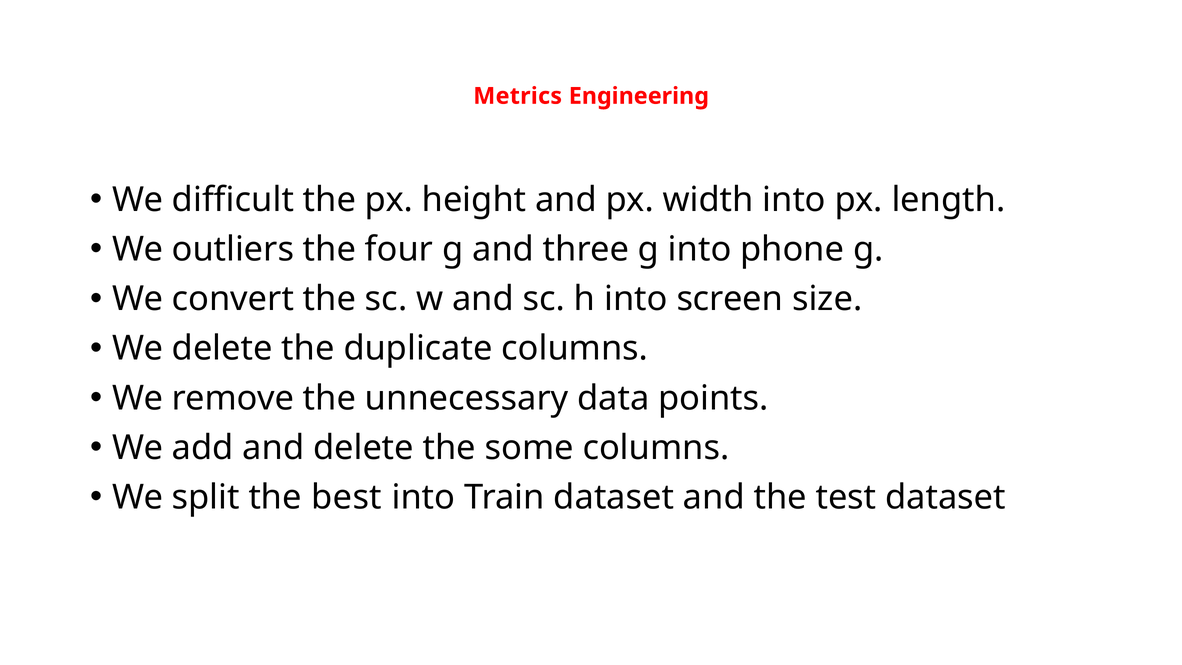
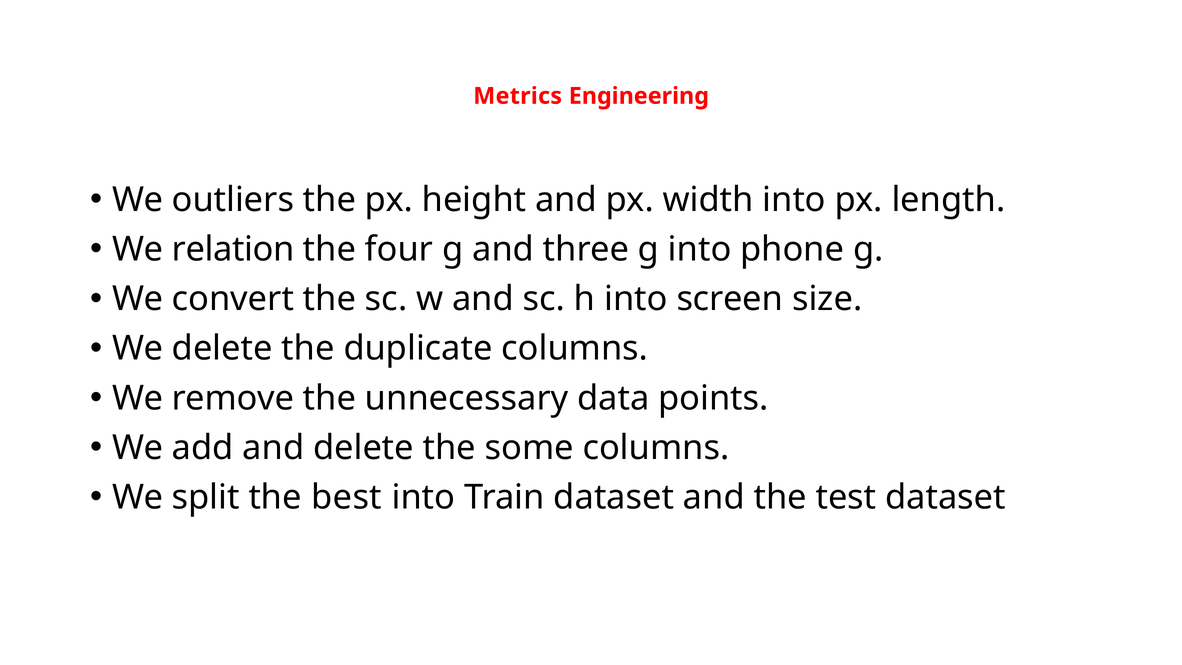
difficult: difficult -> outliers (233, 200)
outliers: outliers -> relation (233, 249)
